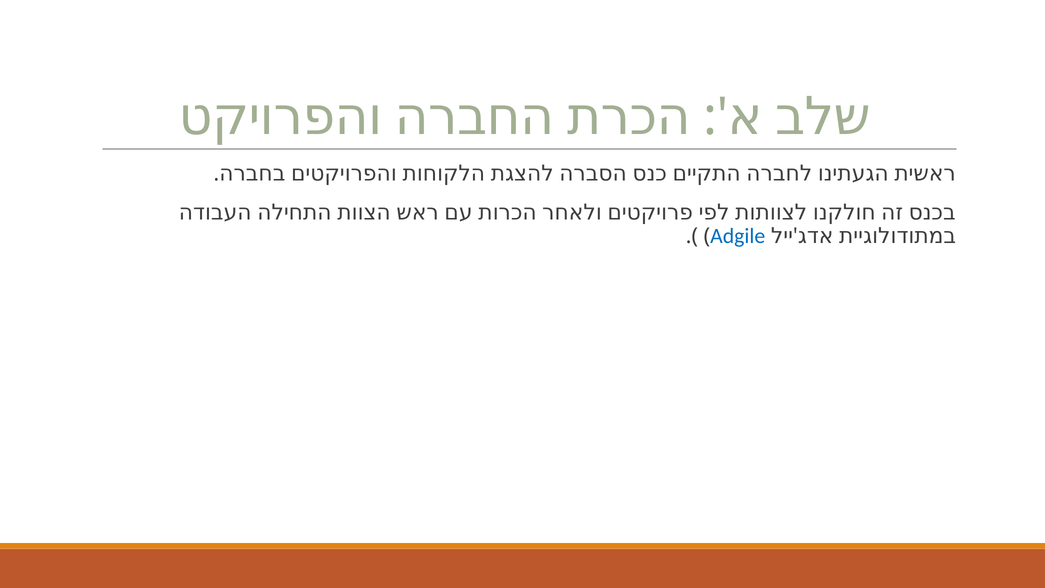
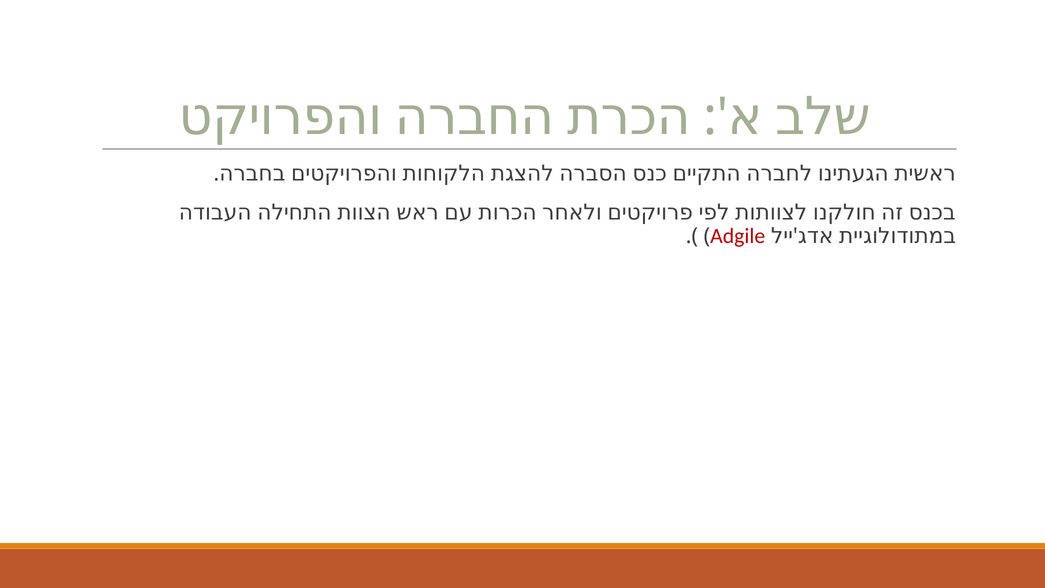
Adgile colour: blue -> red (738, 236)
